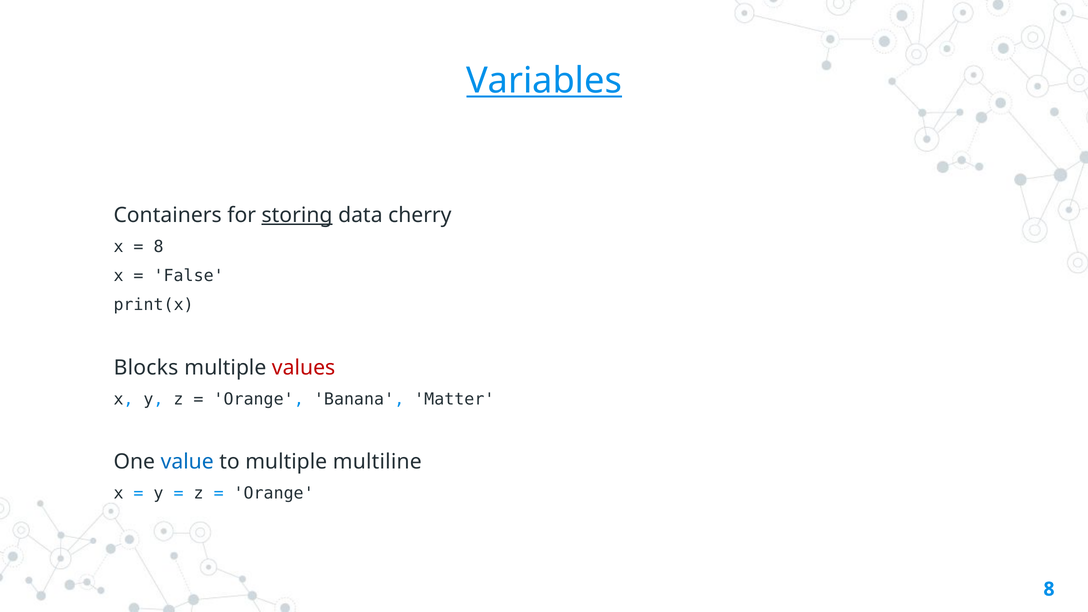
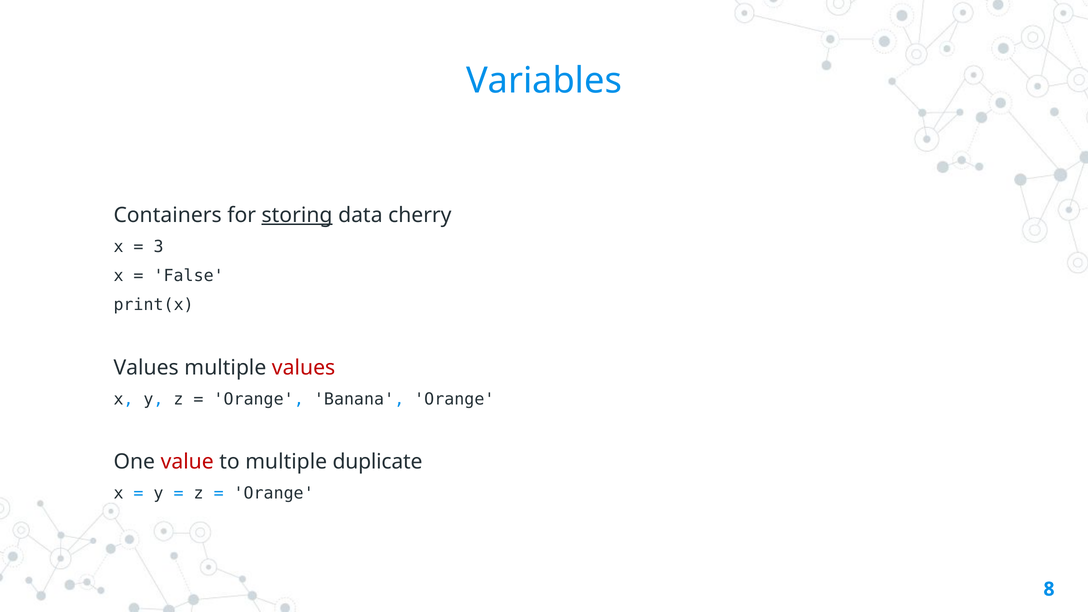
Variables underline: present -> none (544, 81)
8: 8 -> 3 (159, 247)
Blocks: Blocks -> Values (146, 368)
Banana Matter: Matter -> Orange (454, 399)
value colour: blue -> red (187, 462)
multiline: multiline -> duplicate (377, 462)
